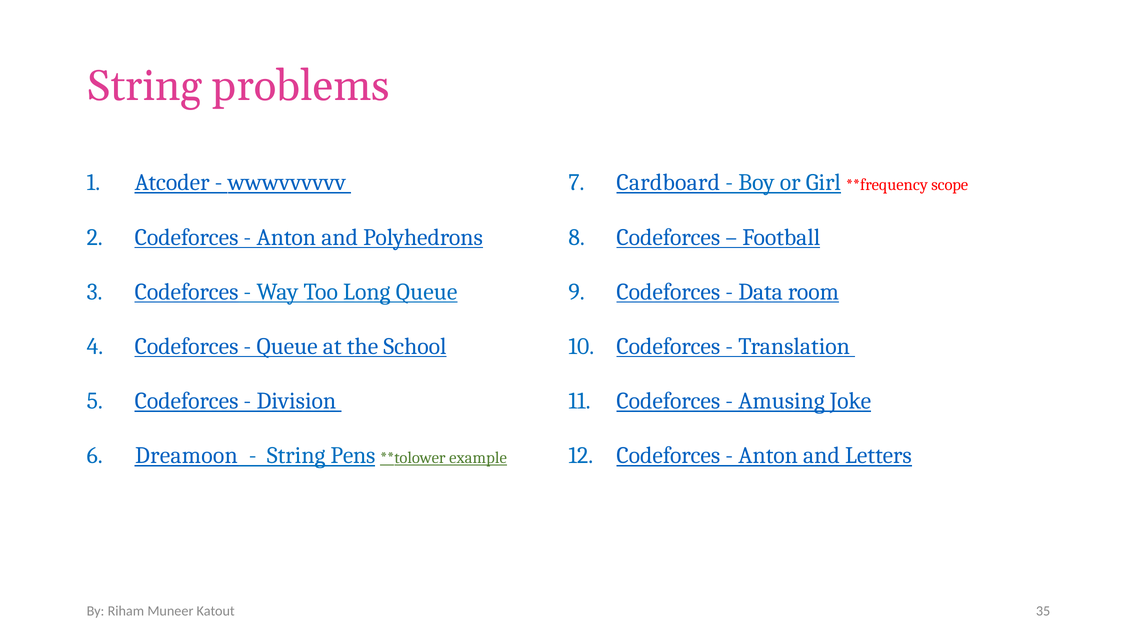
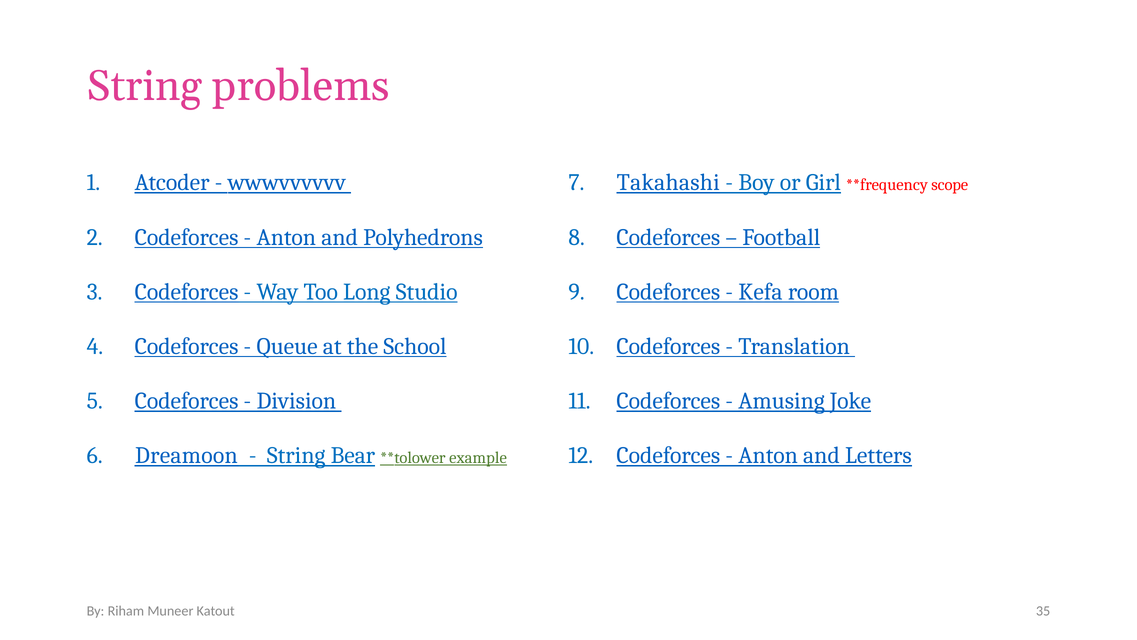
Cardboard: Cardboard -> Takahashi (668, 182)
Long Queue: Queue -> Studio (427, 292)
Data: Data -> Kefa (760, 292)
Pens: Pens -> Bear (353, 455)
